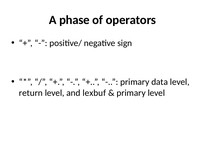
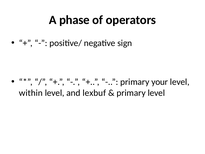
data: data -> your (160, 82)
return: return -> within (31, 93)
